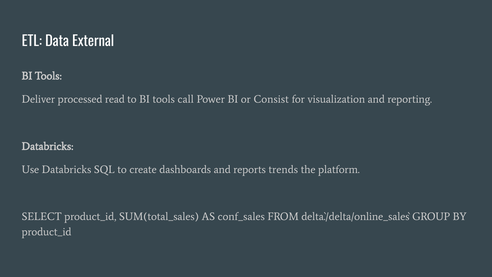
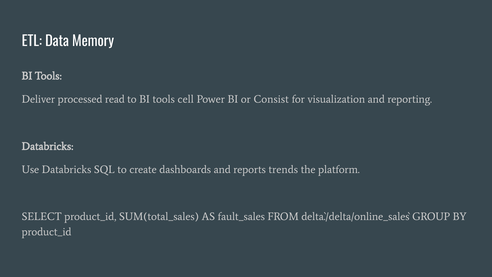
External: External -> Memory (93, 41)
call: call -> cell (186, 99)
conf_sales: conf_sales -> fault_sales (241, 216)
